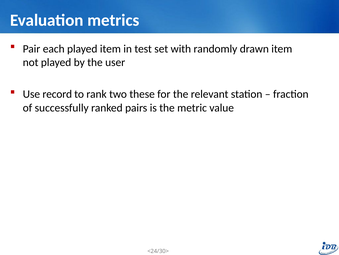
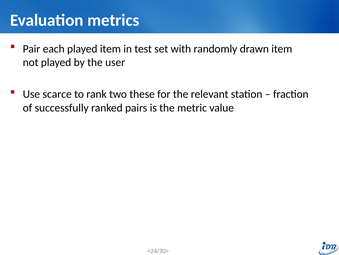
record: record -> scarce (57, 94)
